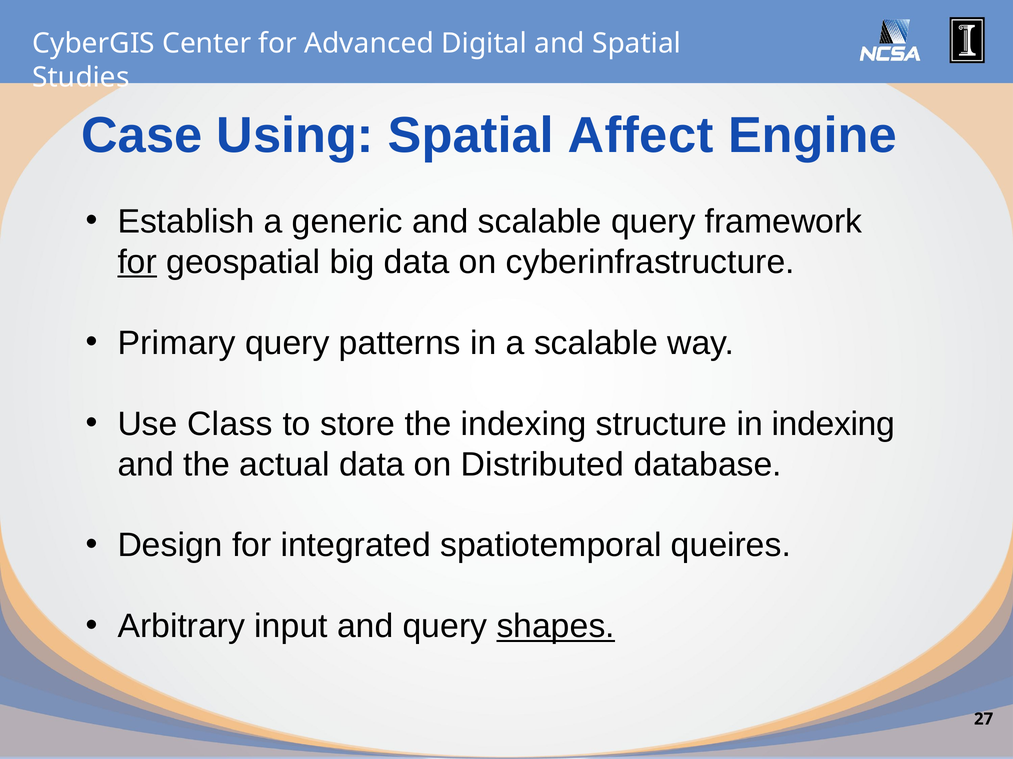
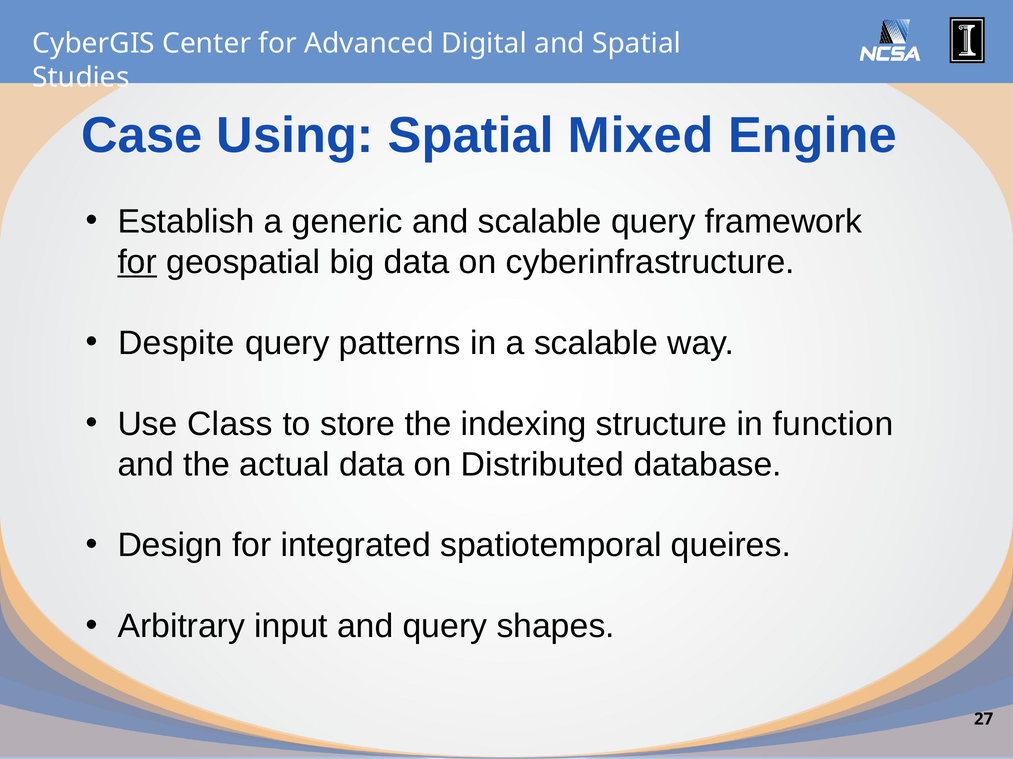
Affect: Affect -> Mixed (641, 136)
Primary: Primary -> Despite (176, 343)
in indexing: indexing -> function (833, 424)
shapes underline: present -> none (556, 627)
